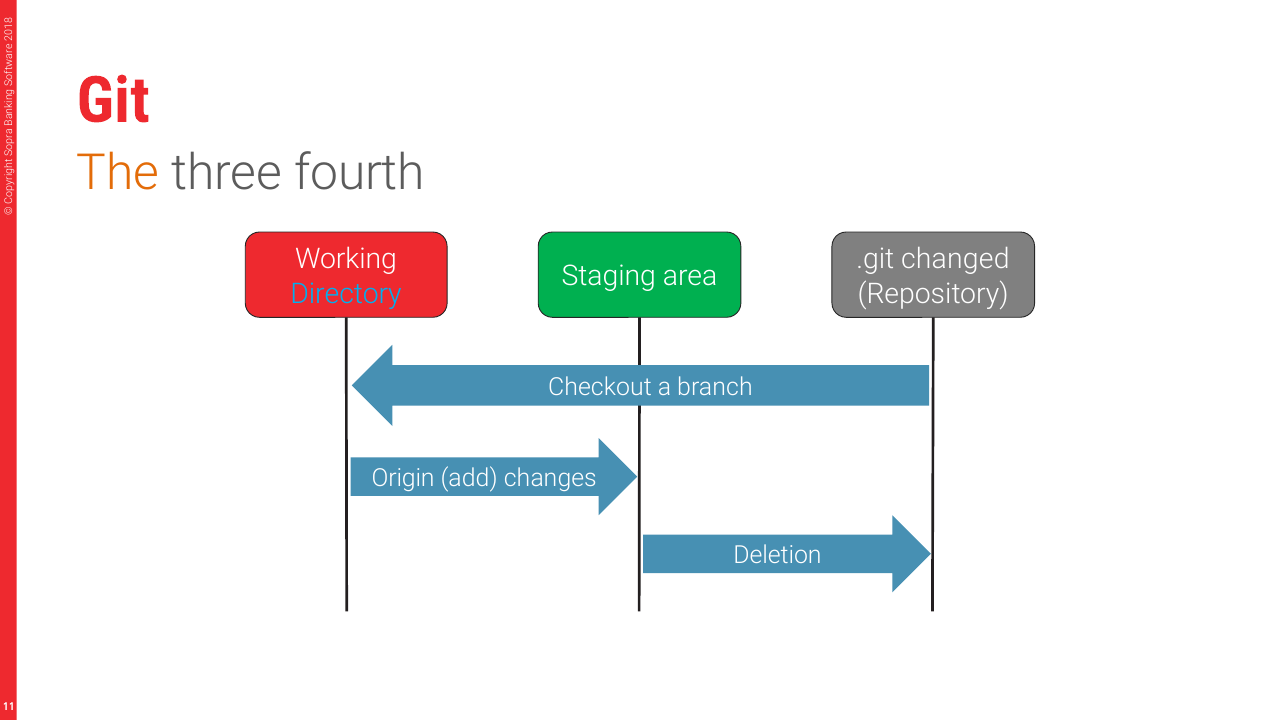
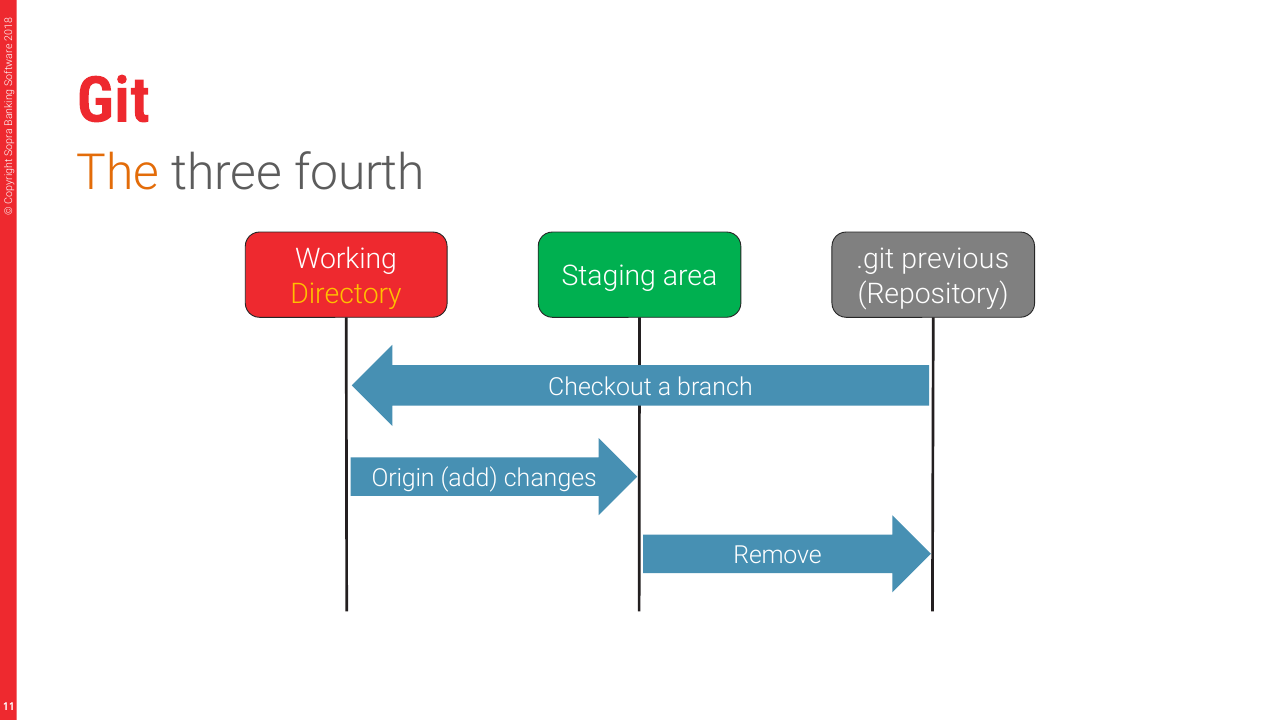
changed: changed -> previous (955, 260)
Directory colour: light blue -> yellow (346, 294)
Deletion: Deletion -> Remove (778, 555)
